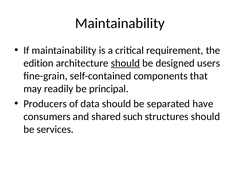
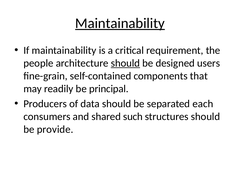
Maintainability underline: none -> present (120, 23)
edition: edition -> people (38, 63)
have: have -> each (203, 104)
services: services -> provide (55, 129)
